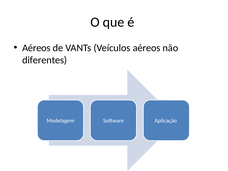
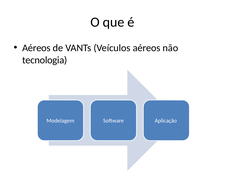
diferentes: diferentes -> tecnologia (45, 60)
